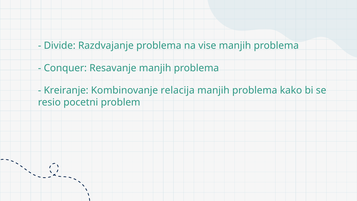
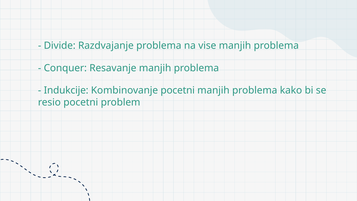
Kreiranje: Kreiranje -> Indukcije (66, 90)
Kombinovanje relacija: relacija -> pocetni (178, 90)
